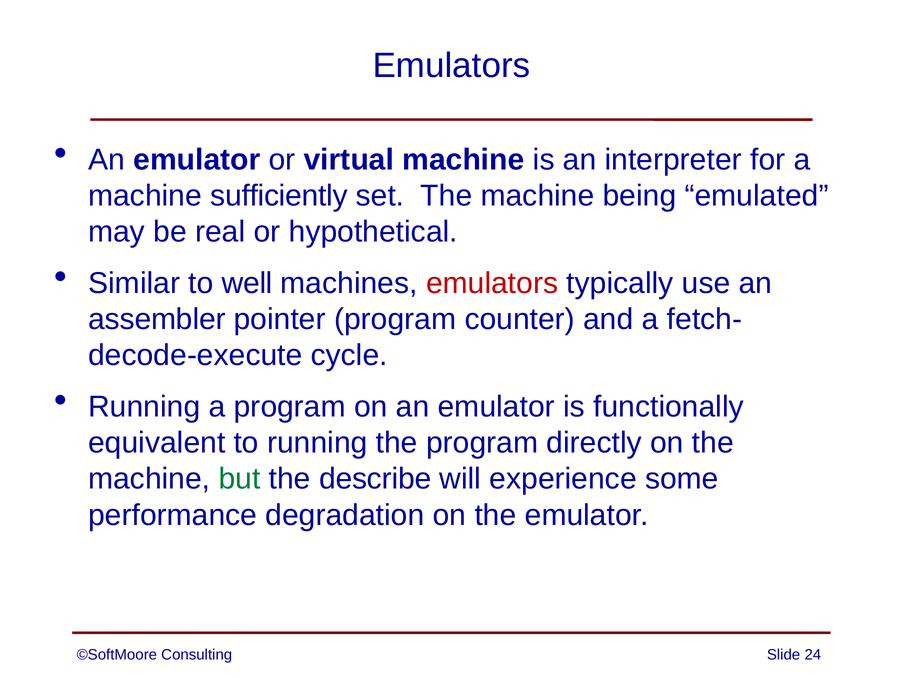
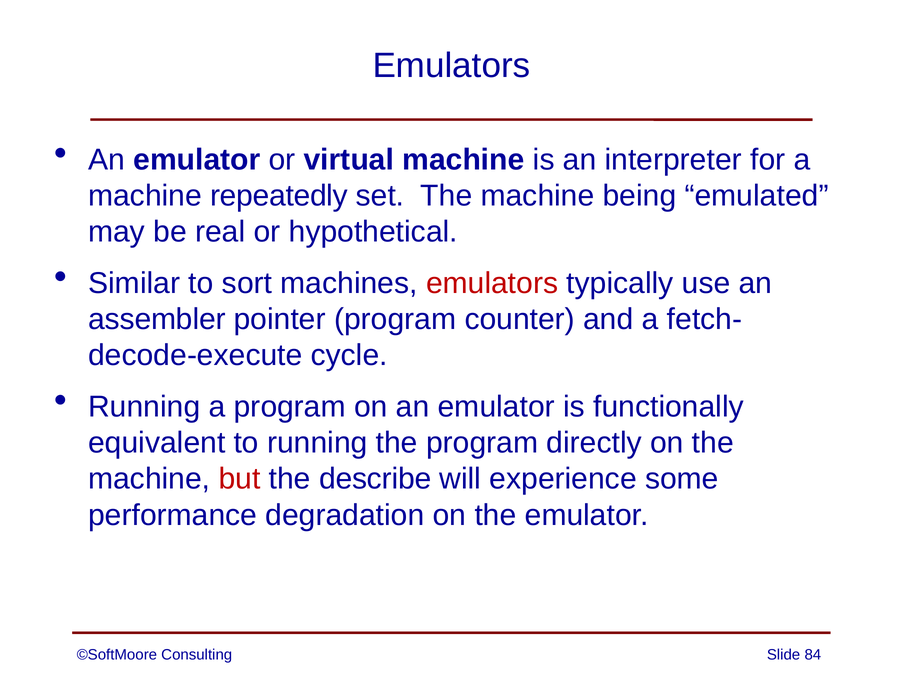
sufficiently: sufficiently -> repeatedly (279, 196)
well: well -> sort (247, 283)
but colour: green -> red (240, 478)
24: 24 -> 84 (813, 654)
